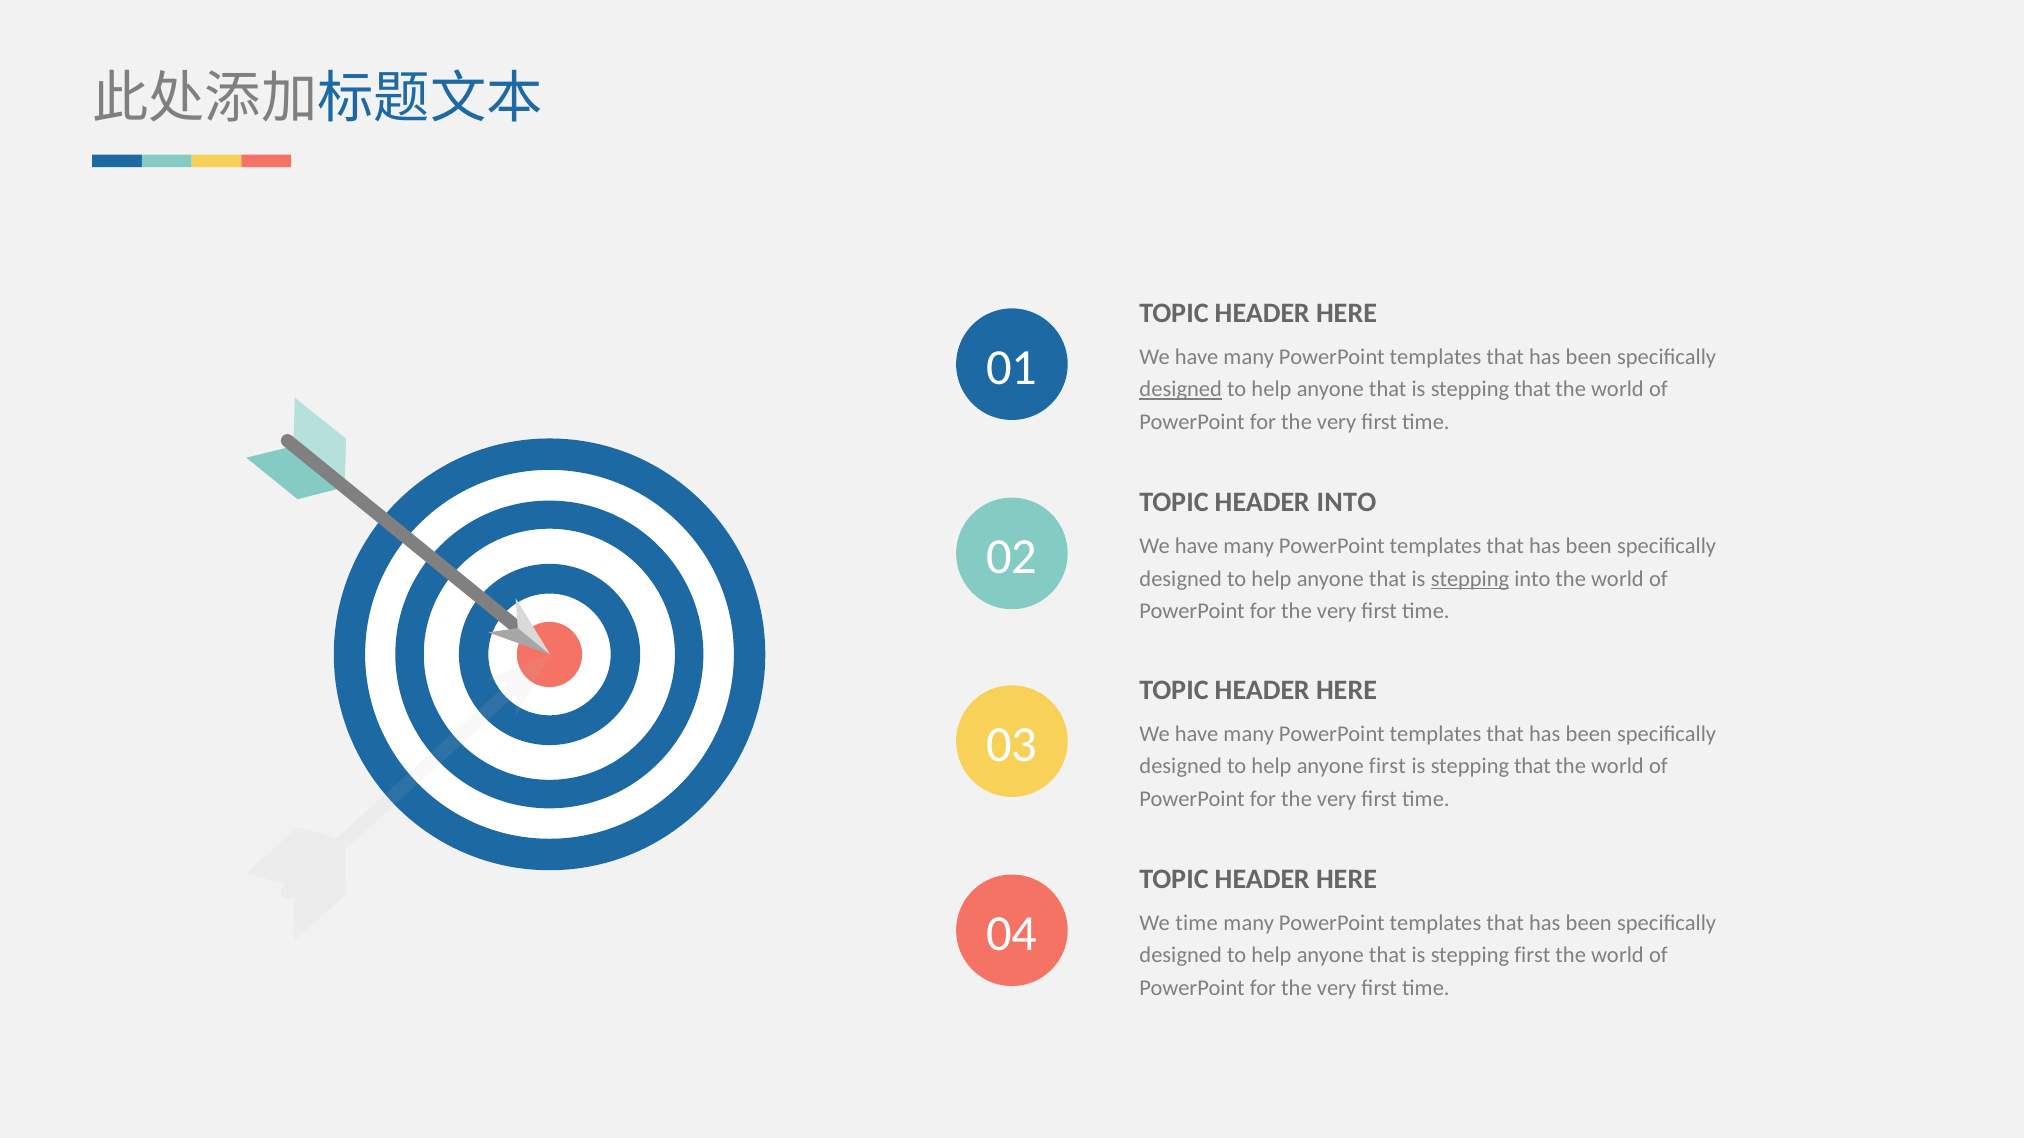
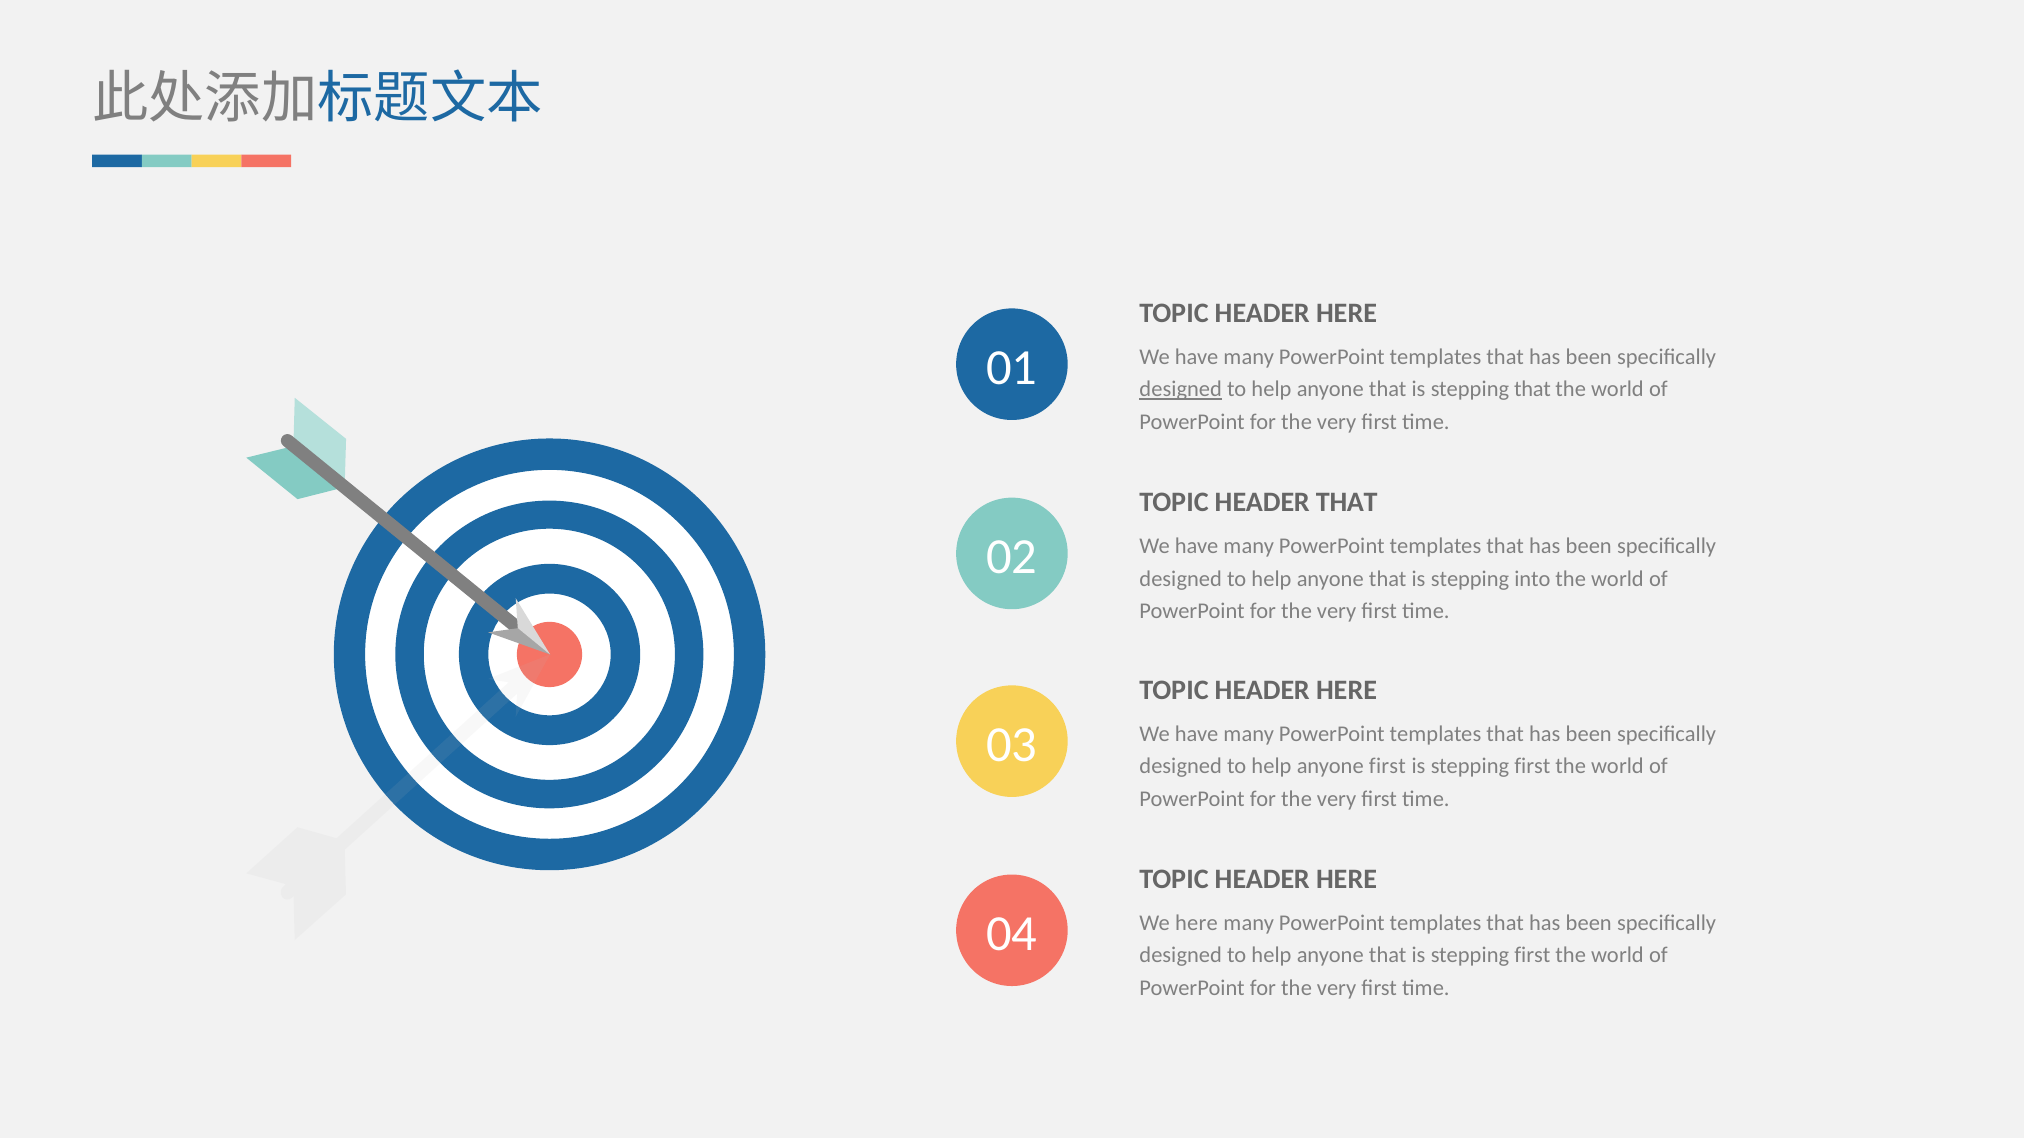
HEADER INTO: INTO -> THAT (1347, 503)
stepping underline: present -> none (1470, 579)
that: that -> first (1532, 767)
We time: time -> here (1197, 924)
